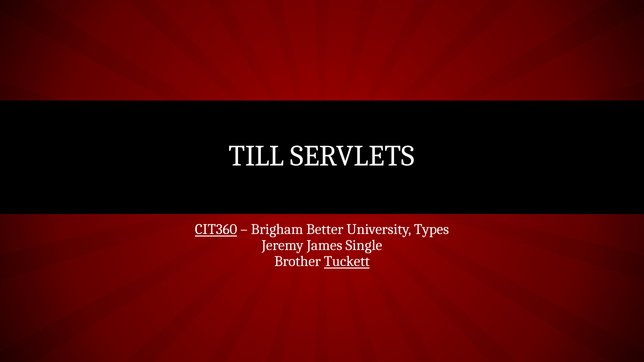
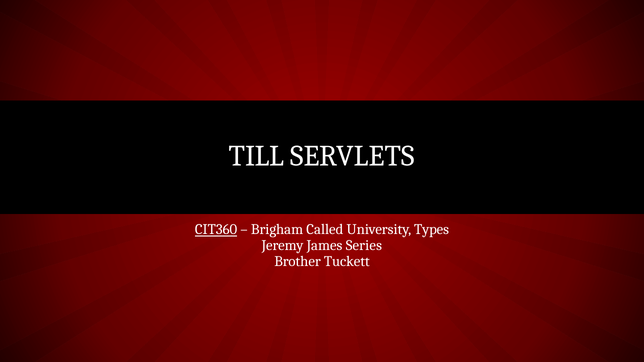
Better: Better -> Called (325, 230)
Single: Single -> Series (364, 246)
Tuckett underline: present -> none (347, 262)
